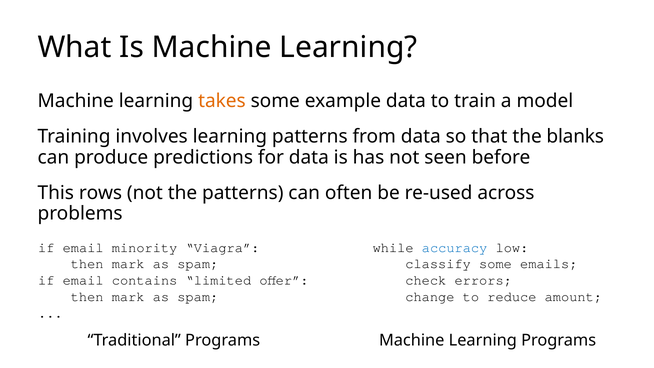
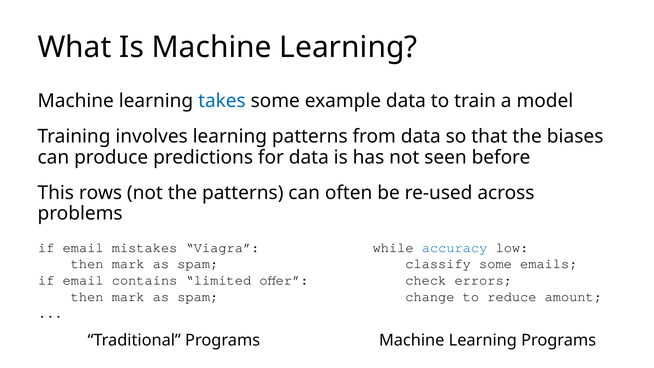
takes colour: orange -> blue (222, 101)
blanks: blanks -> biases (575, 137)
minority: minority -> mistakes (145, 247)
